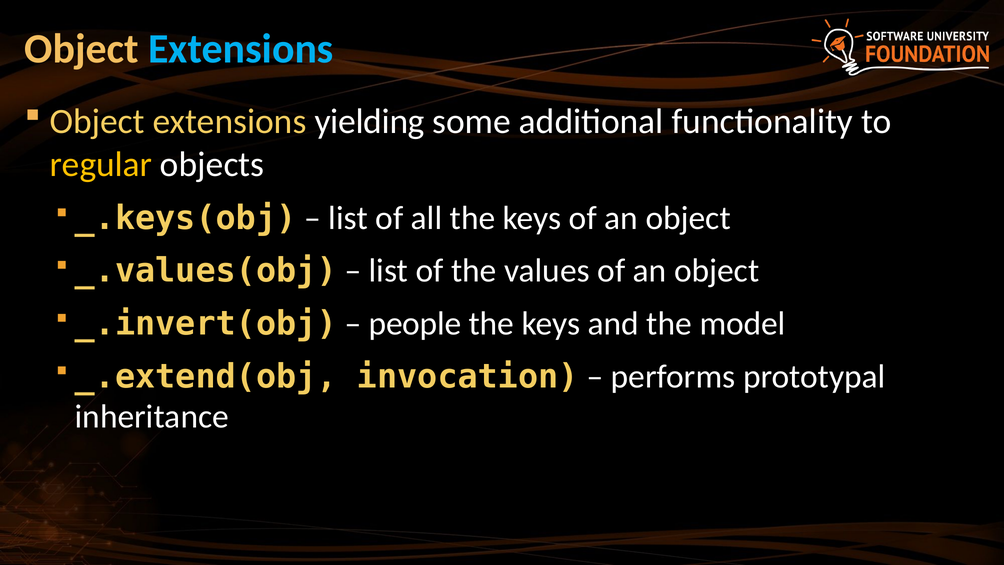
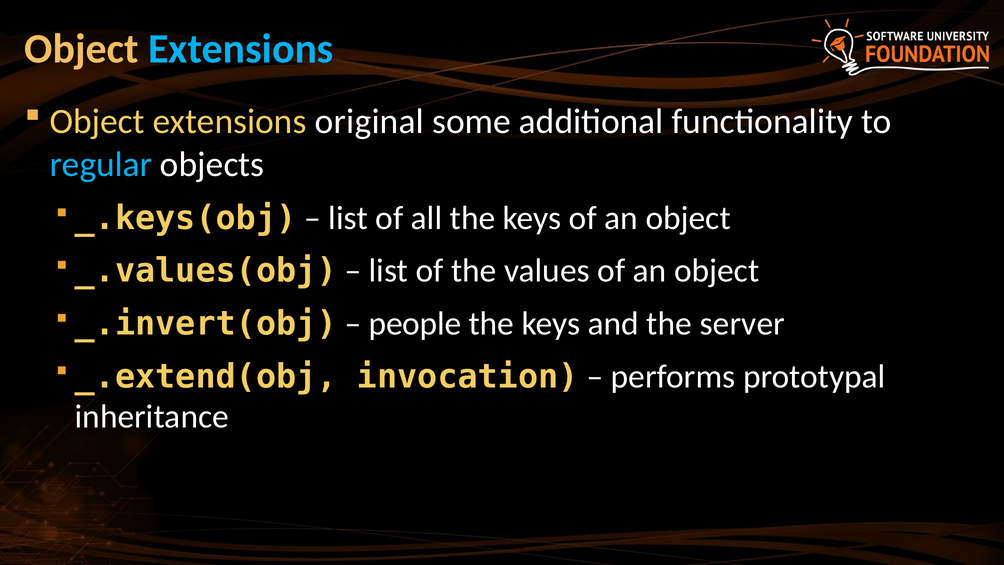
yielding: yielding -> original (369, 122)
regular colour: yellow -> light blue (101, 164)
model: model -> server (742, 324)
